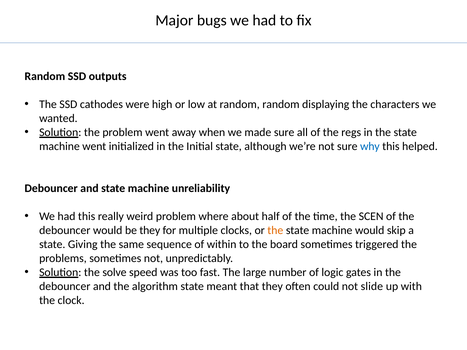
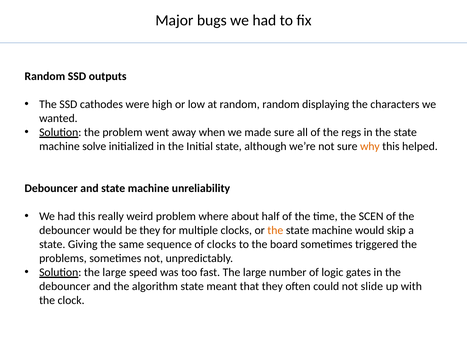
machine went: went -> solve (94, 146)
why colour: blue -> orange (370, 146)
of within: within -> clocks (222, 244)
Solution the solve: solve -> large (114, 272)
